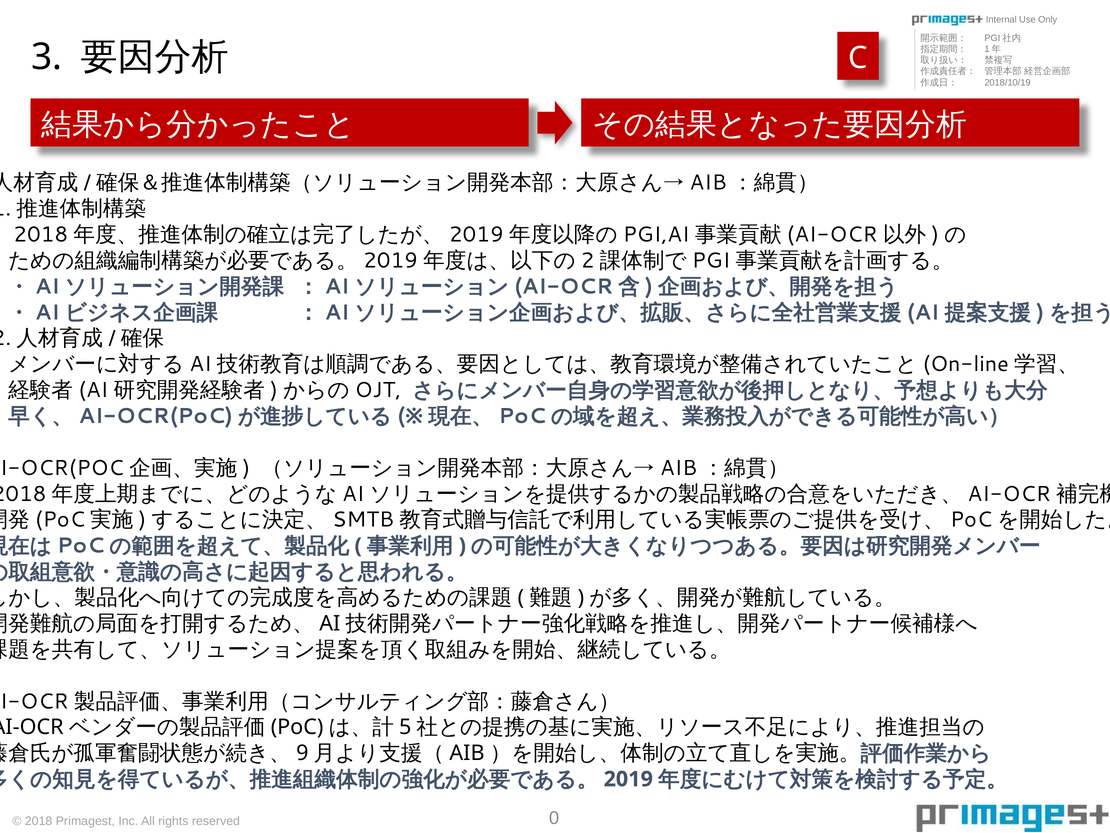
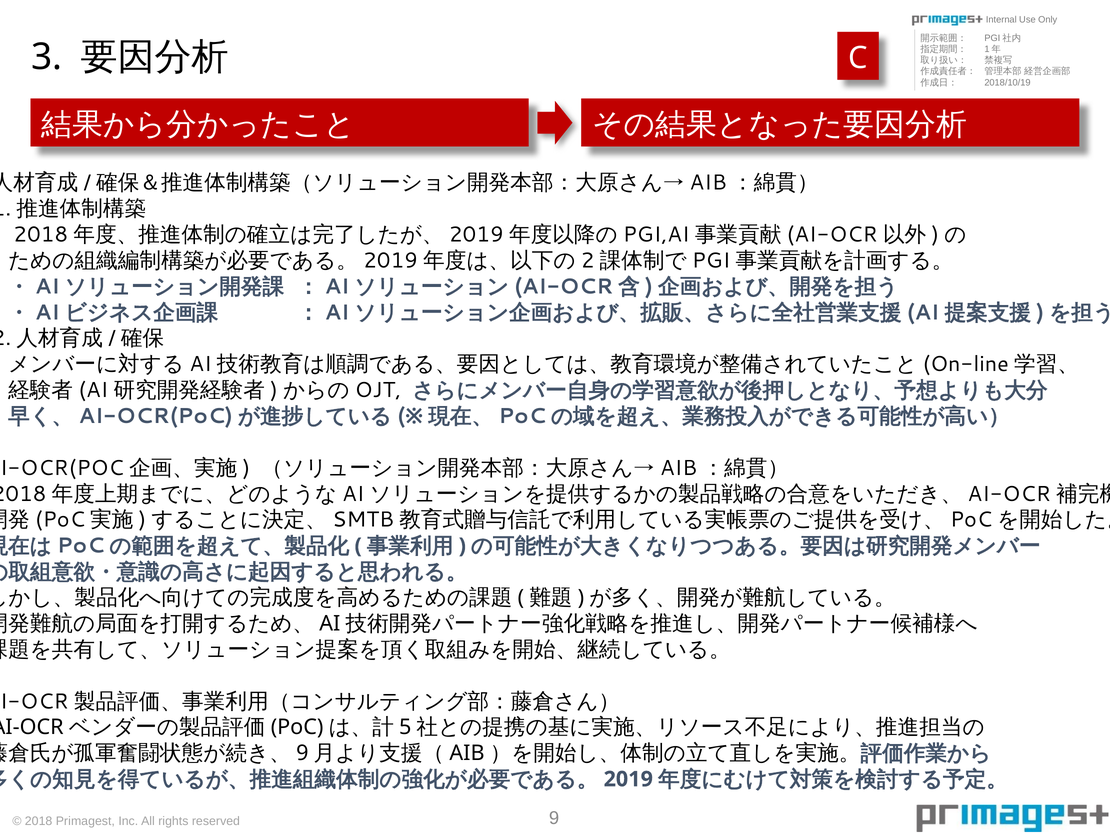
0: 0 -> 9 (554, 817)
